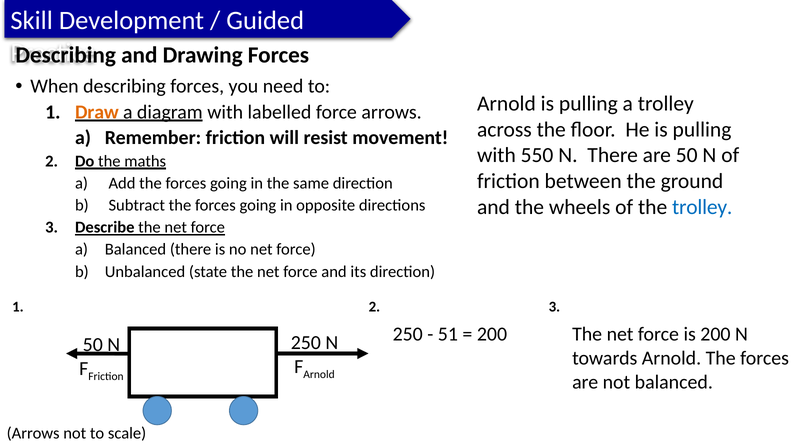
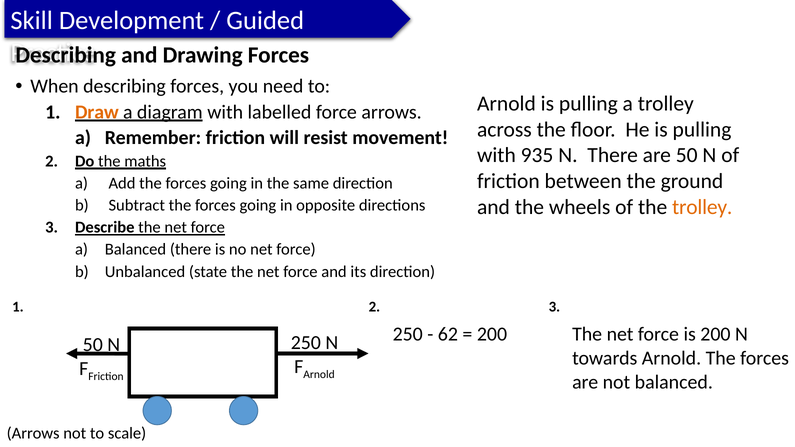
550: 550 -> 935 (537, 155)
trolley colour: blue -> orange (702, 207)
51: 51 -> 62 (448, 335)
